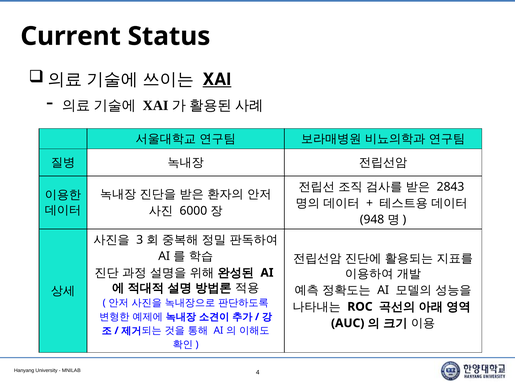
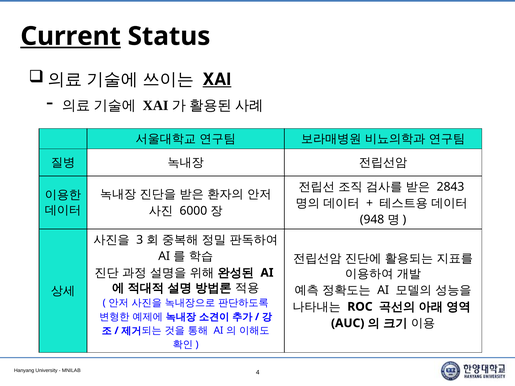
Current underline: none -> present (71, 36)
